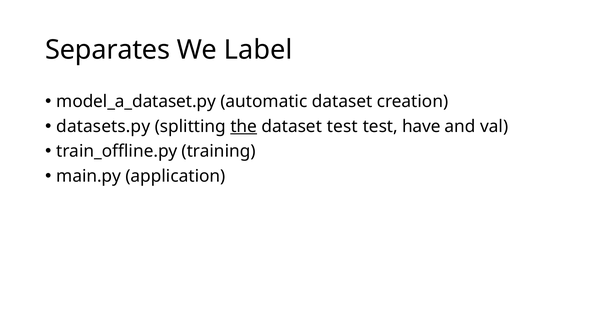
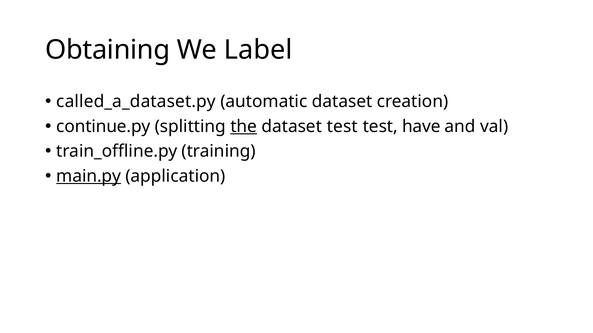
Separates: Separates -> Obtaining (108, 50)
model_a_dataset.py: model_a_dataset.py -> called_a_dataset.py (136, 102)
datasets.py: datasets.py -> continue.py (103, 127)
main.py underline: none -> present (89, 176)
